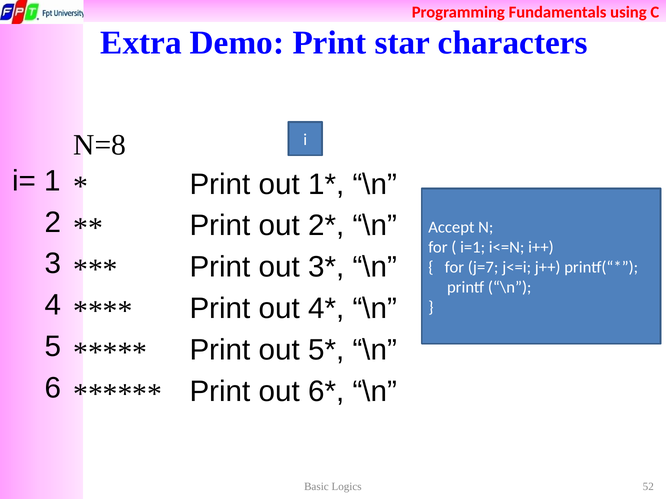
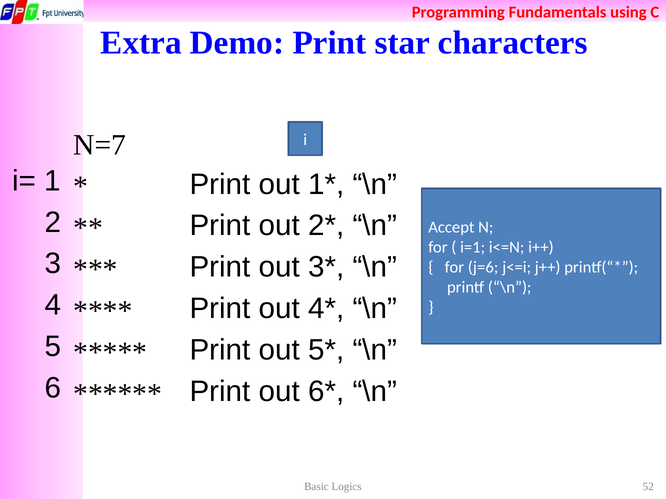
N=8: N=8 -> N=7 (100, 145)
j=7: j=7 -> j=6 (483, 268)
